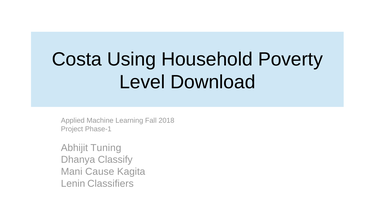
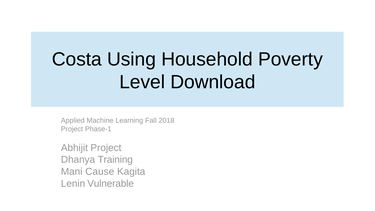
Abhijit Tuning: Tuning -> Project (106, 148)
Classify: Classify -> Training (115, 160)
Classifiers: Classifiers -> Vulnerable (111, 183)
